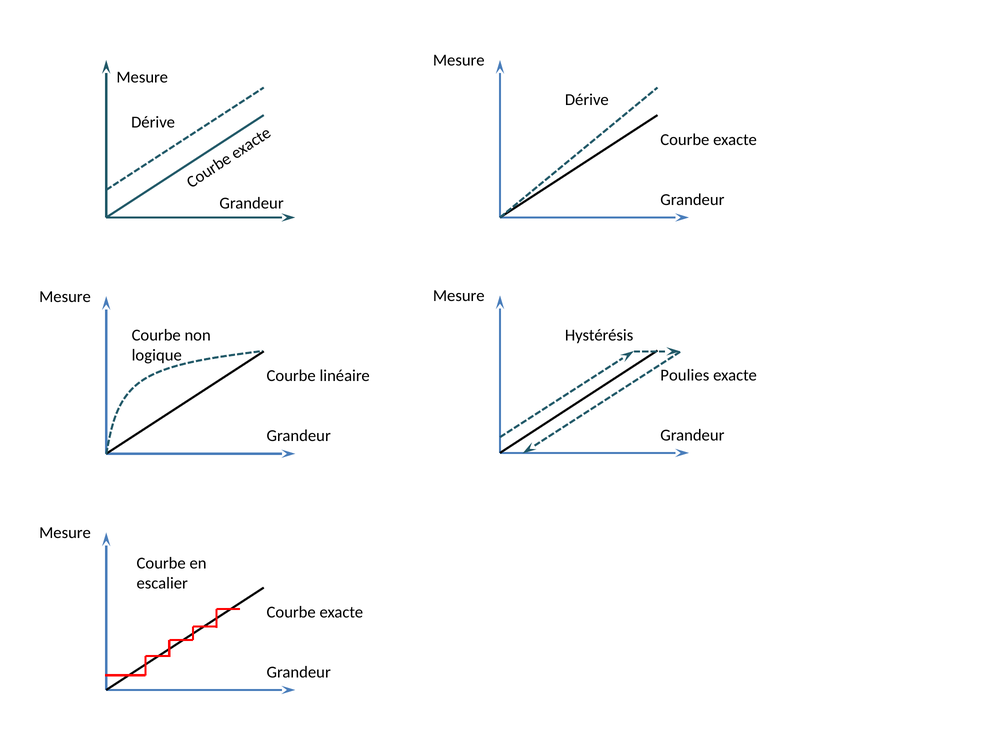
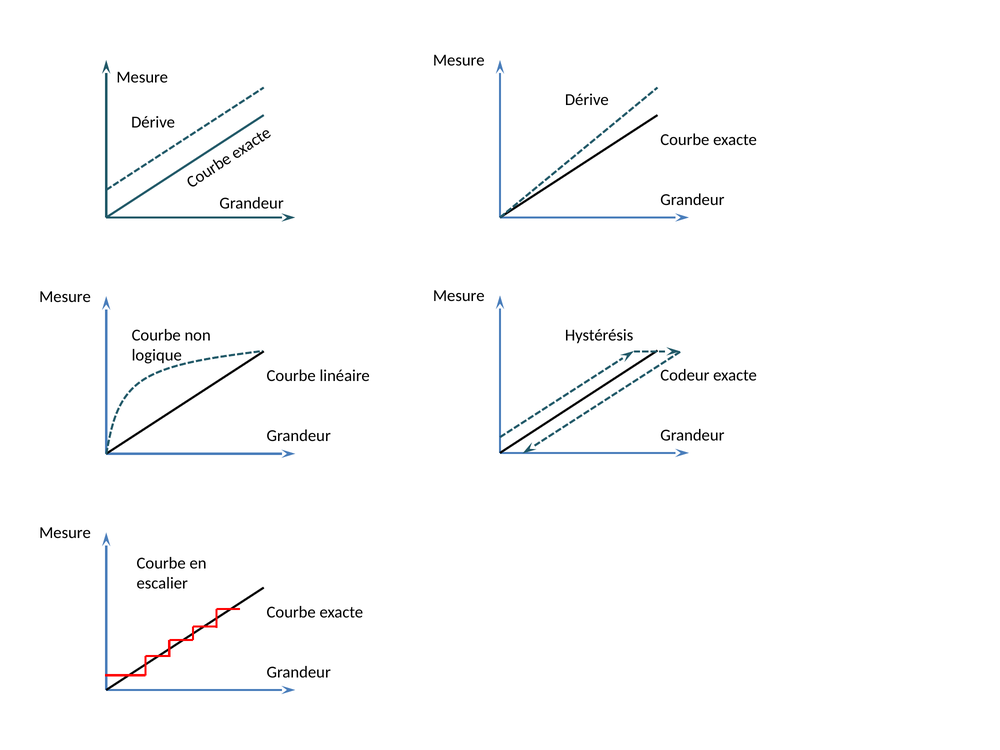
Poulies: Poulies -> Codeur (685, 375)
